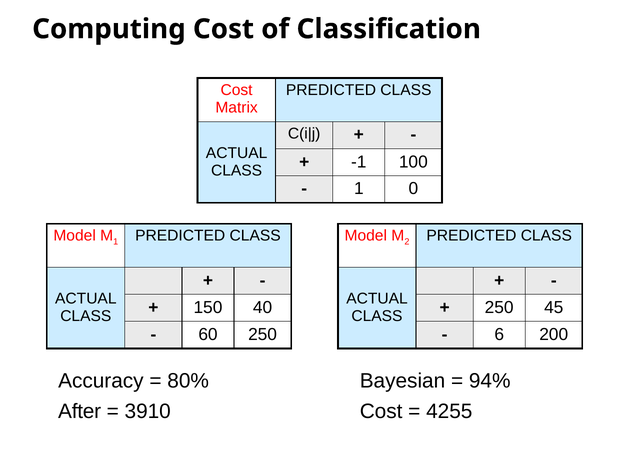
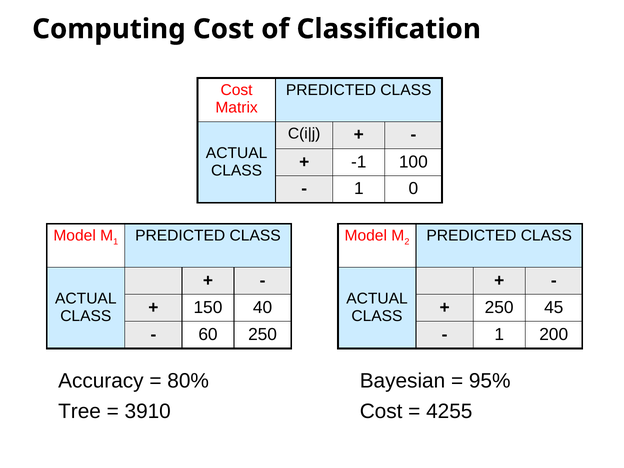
6: 6 -> 1 (499, 334)
94%: 94% -> 95% (490, 381)
After: After -> Tree (80, 411)
